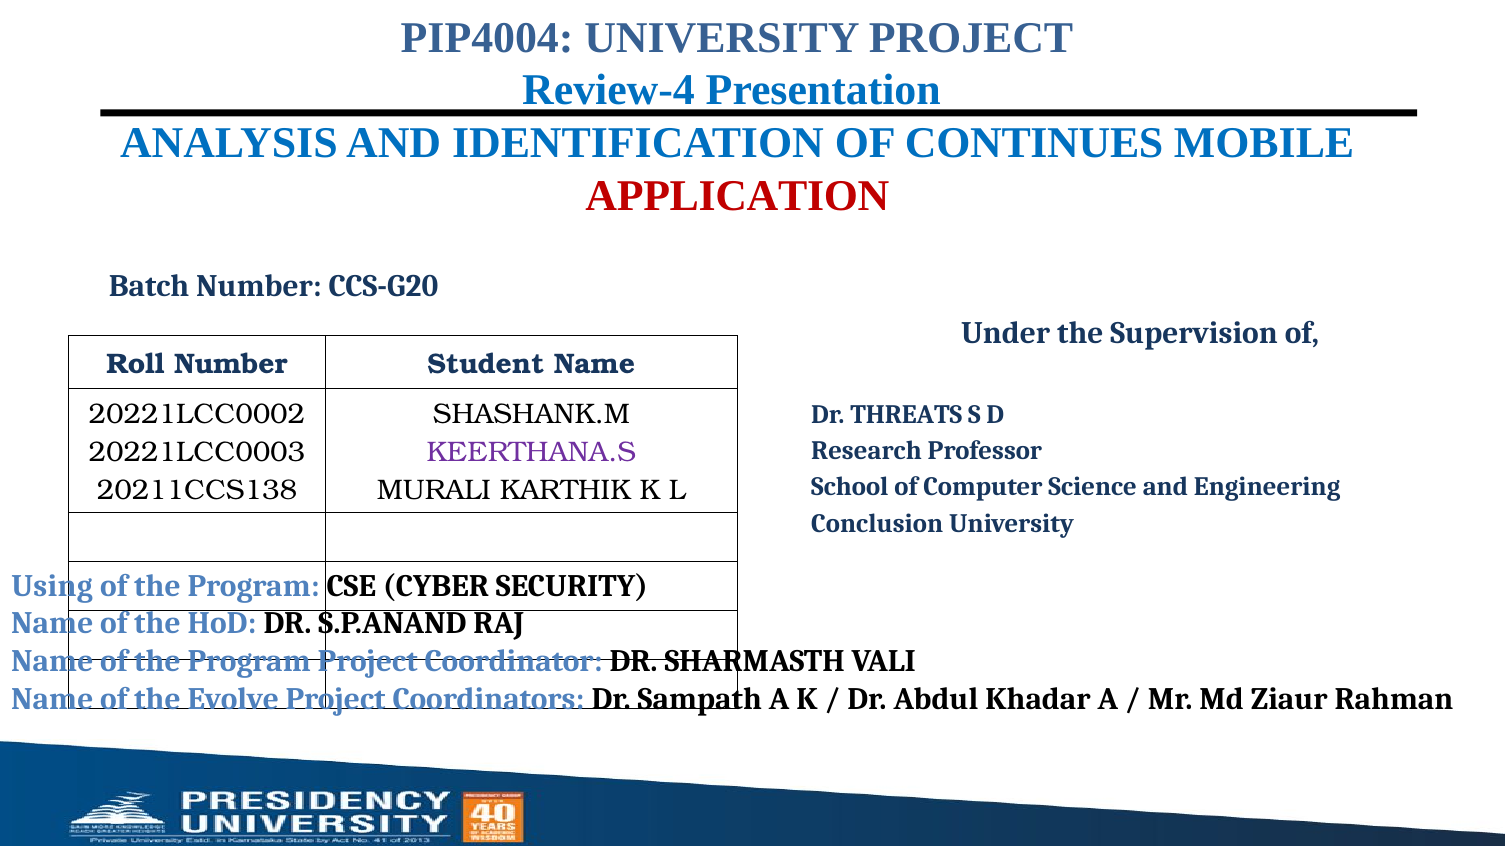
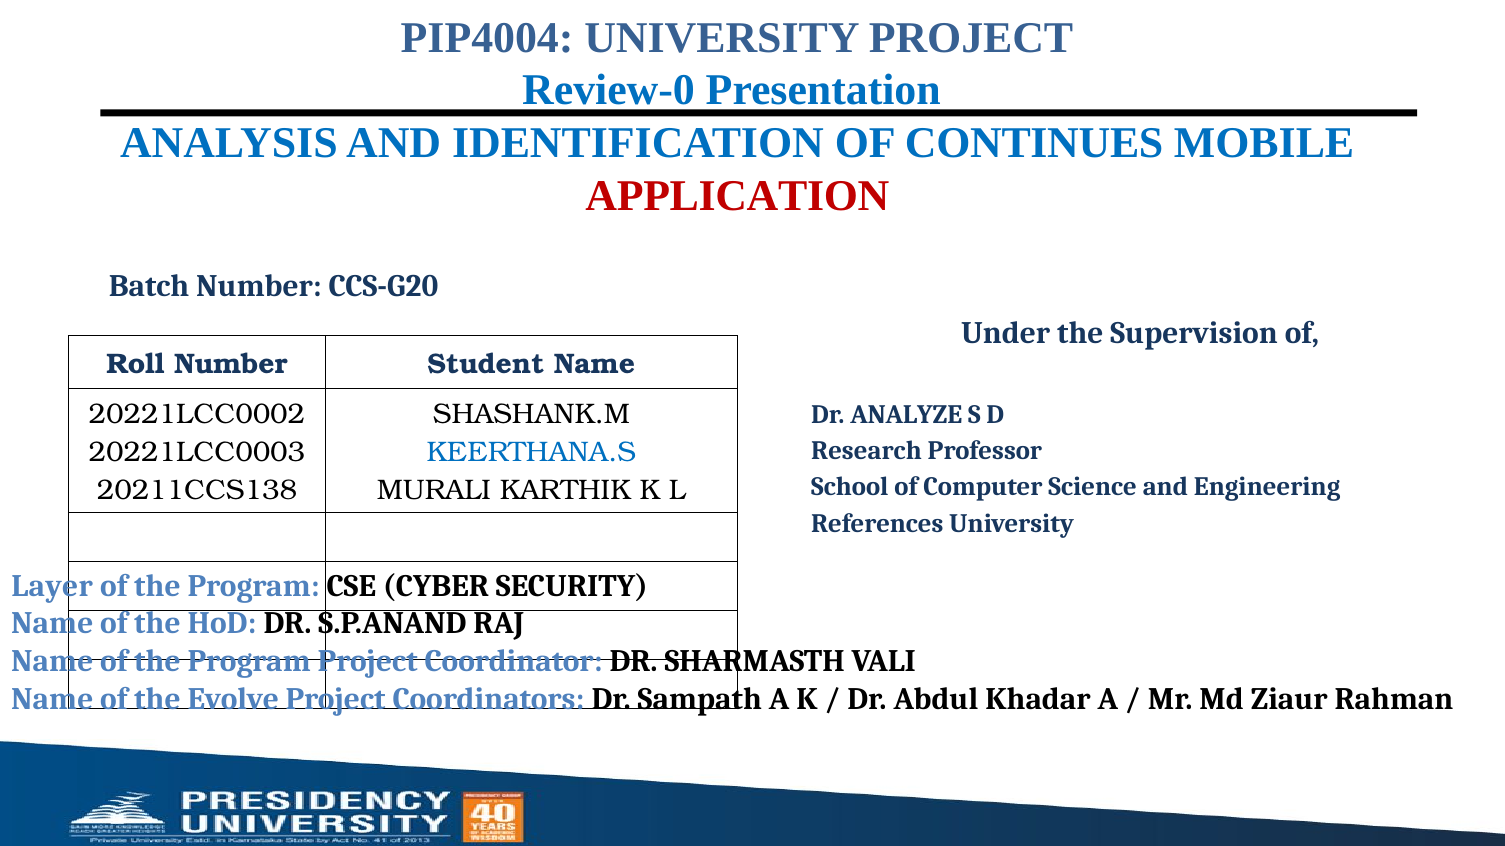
Review-4: Review-4 -> Review-0 (609, 90)
THREATS: THREATS -> ANALYZE (906, 415)
KEERTHANA.S colour: purple -> blue (531, 453)
Conclusion: Conclusion -> References (877, 524)
Using: Using -> Layer (52, 586)
